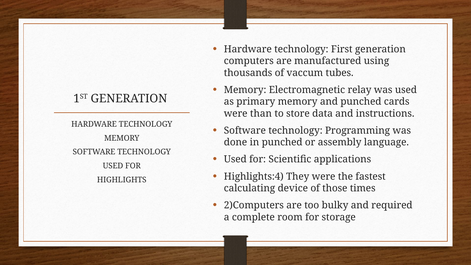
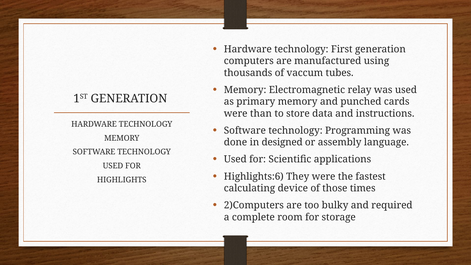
in punched: punched -> designed (282, 142)
Highlights:4: Highlights:4 -> Highlights:6 (254, 176)
